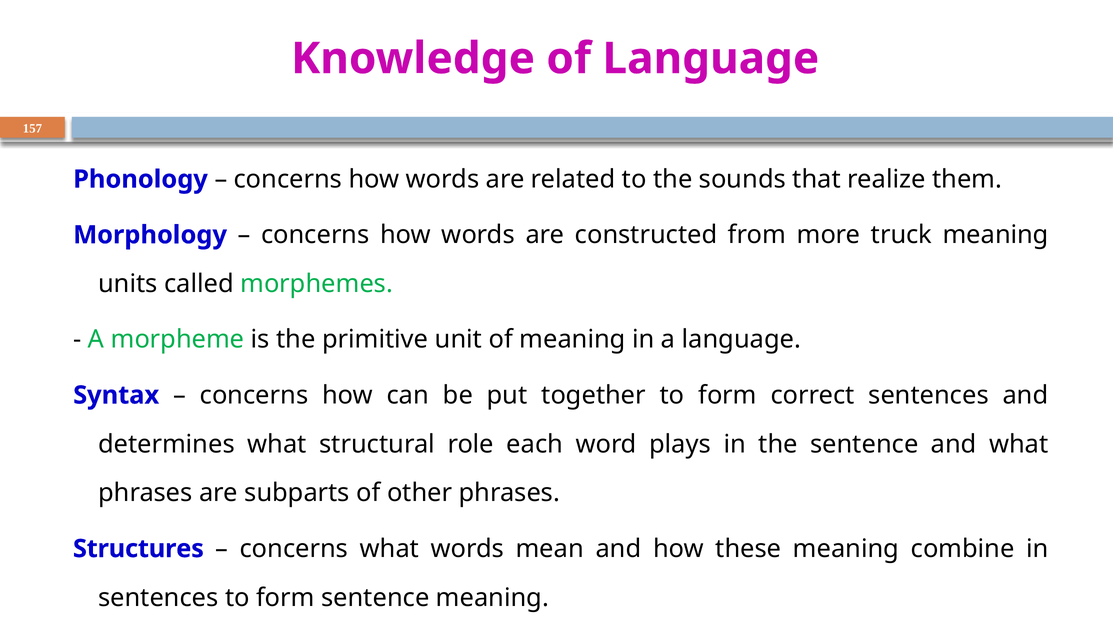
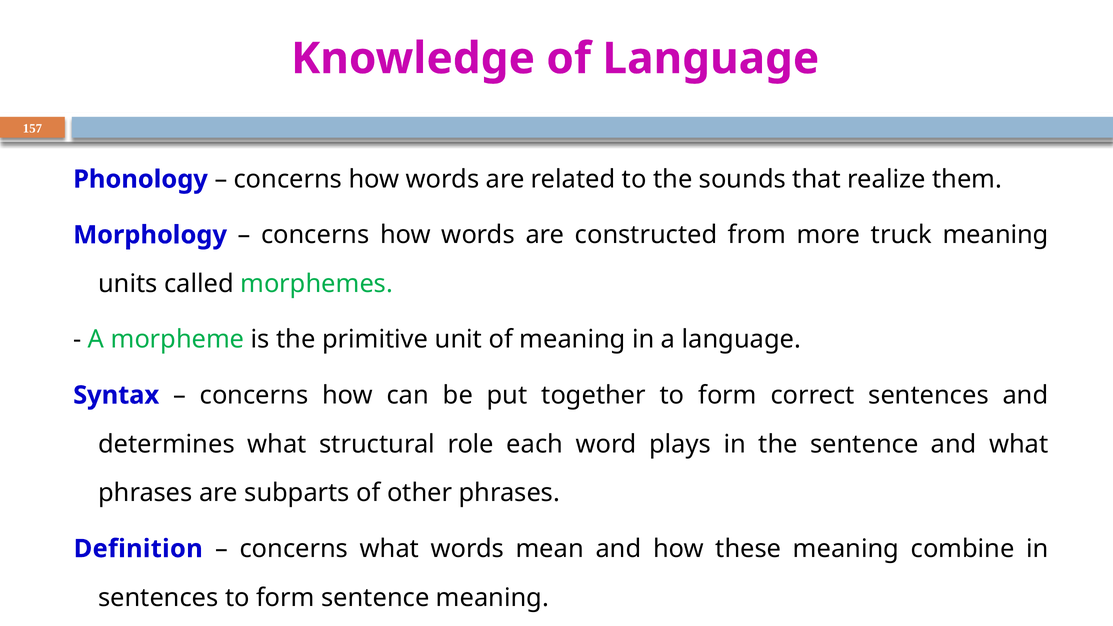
Structures: Structures -> Definition (138, 549)
